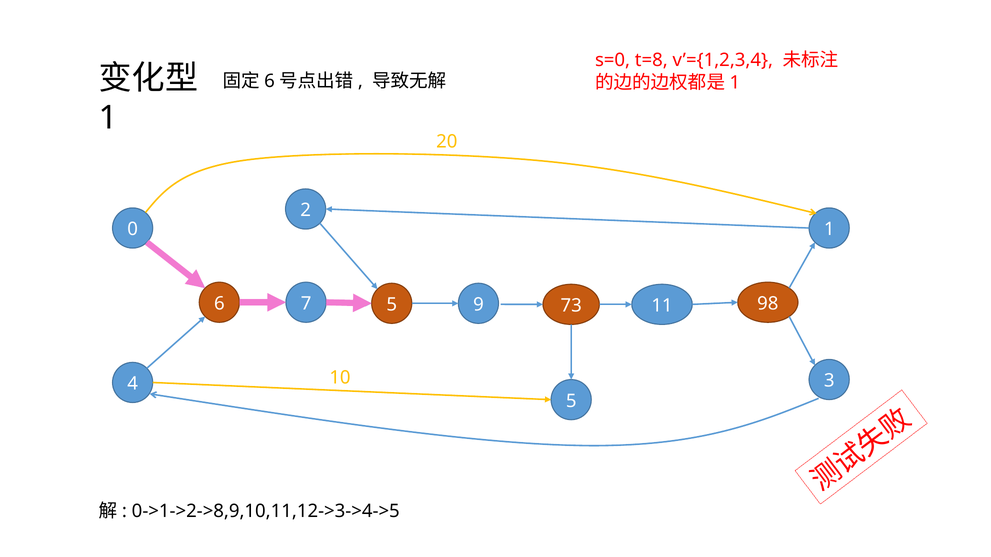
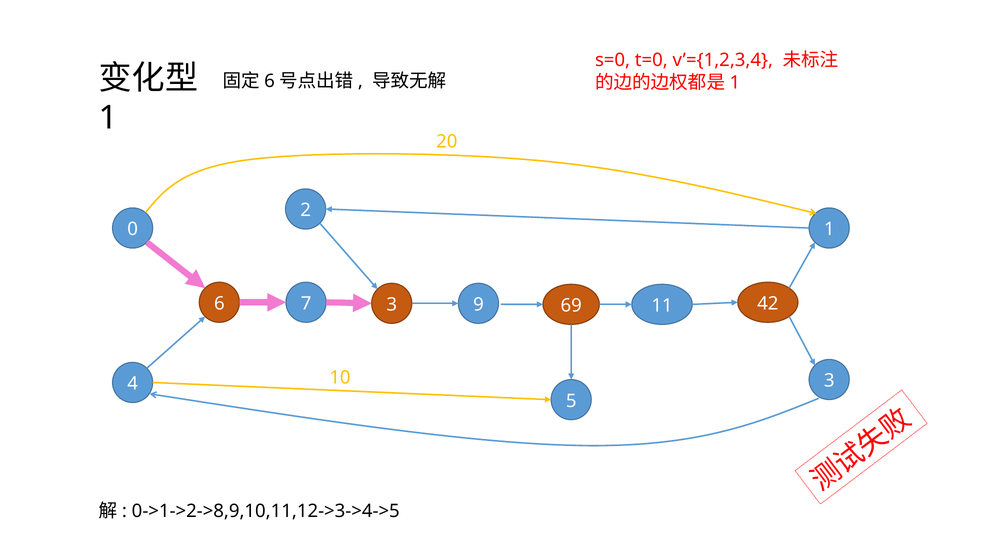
t=8: t=8 -> t=0 (651, 60)
7 5: 5 -> 3 (392, 305)
73: 73 -> 69 (571, 306)
98: 98 -> 42 (768, 304)
